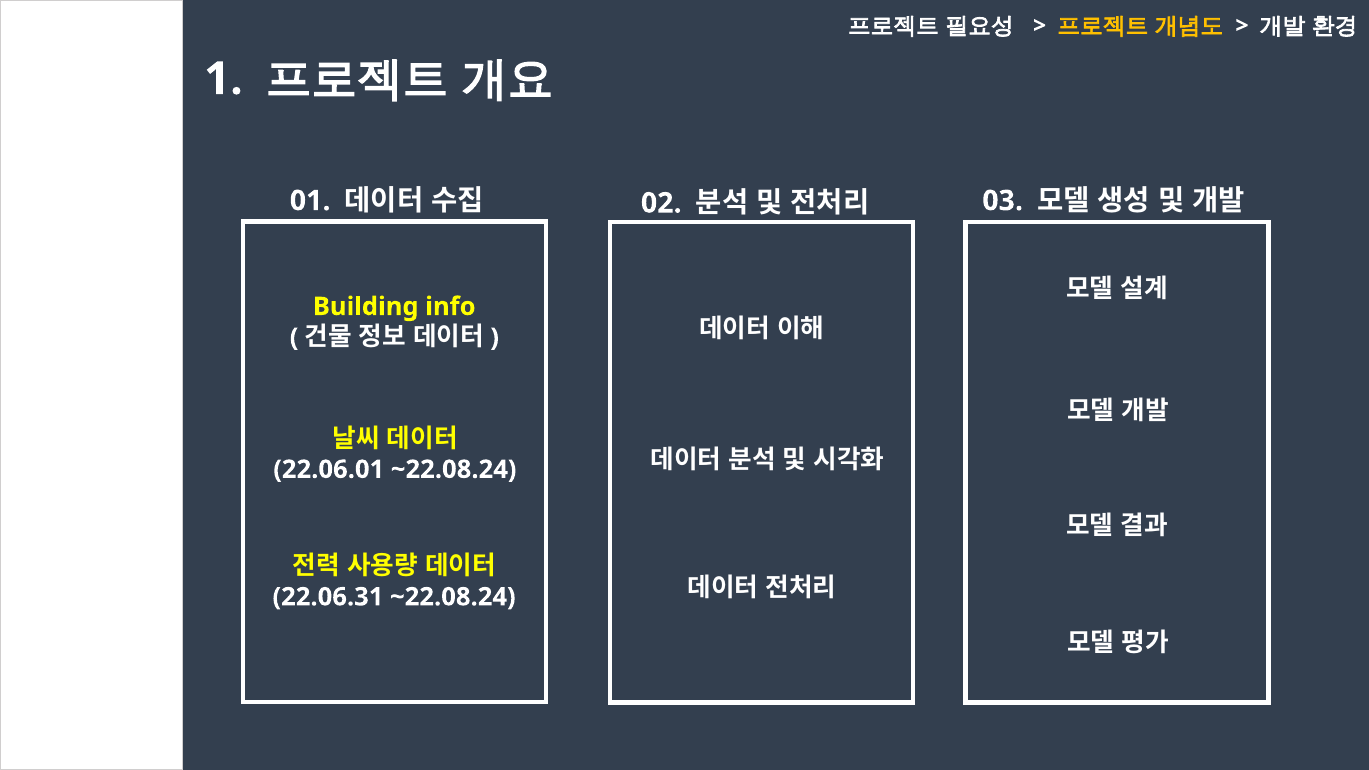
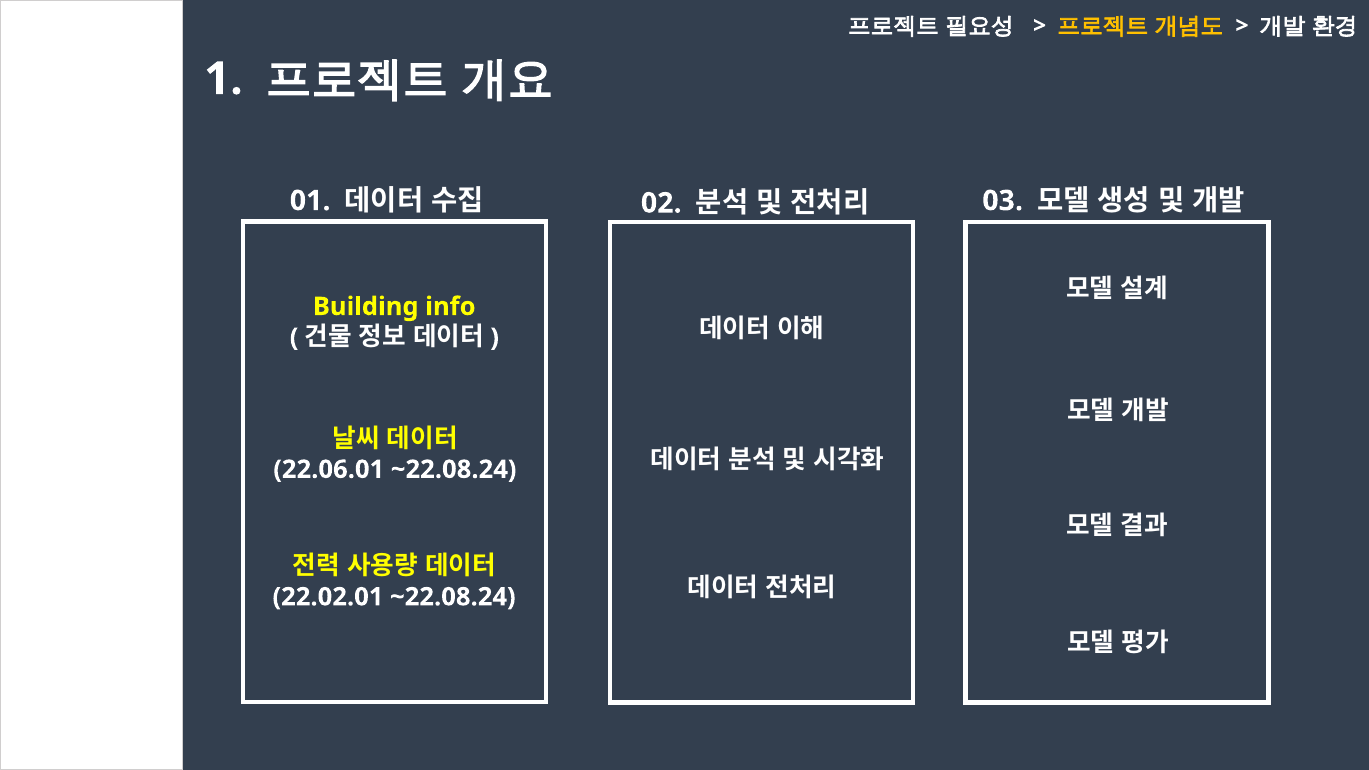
22.06.31: 22.06.31 -> 22.02.01 (328, 597)
